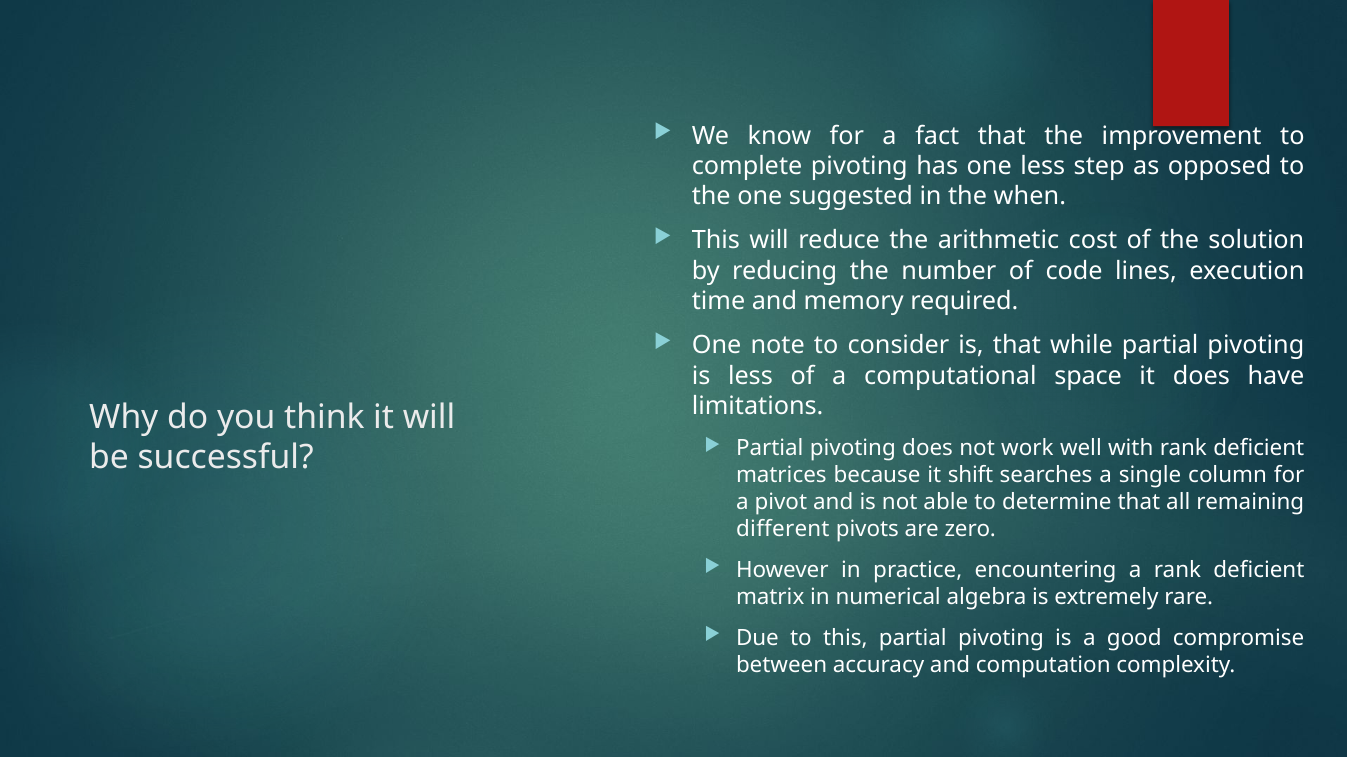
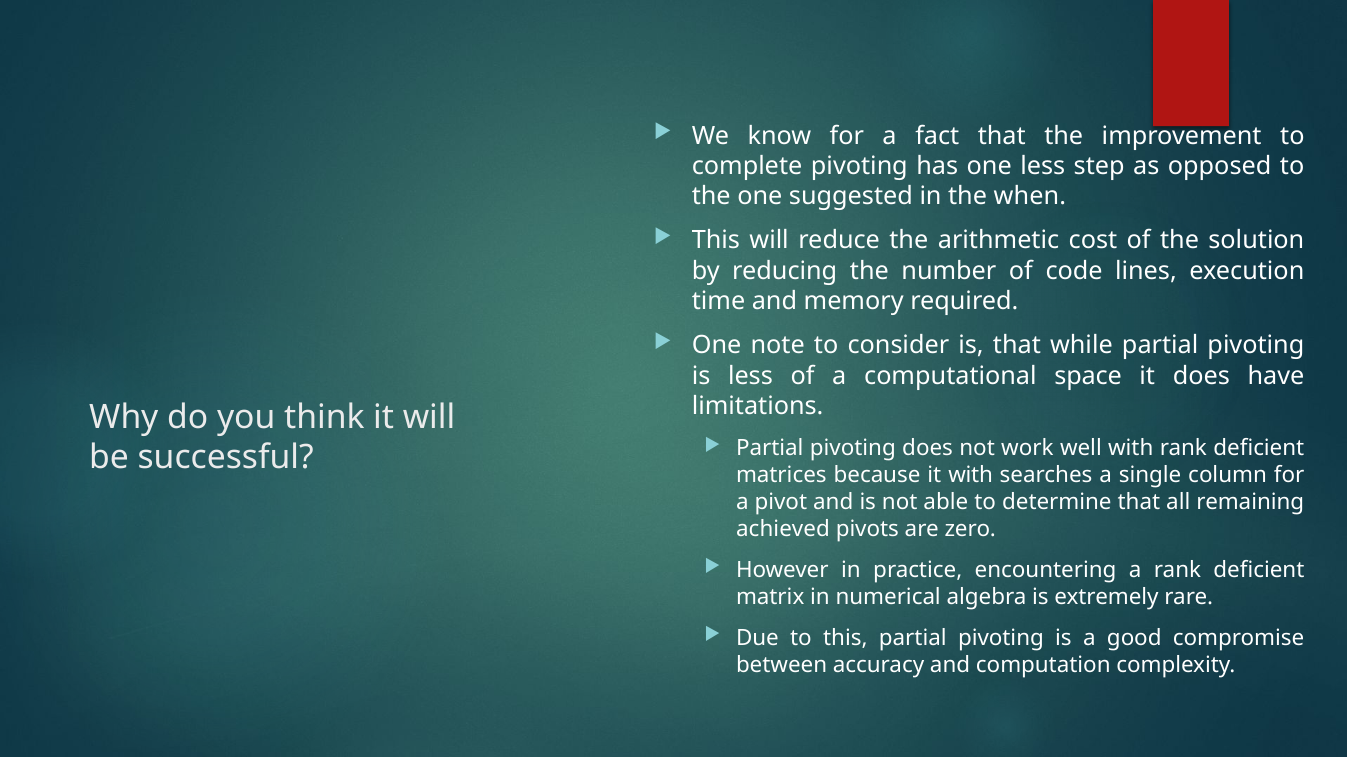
it shift: shift -> with (971, 476)
different: different -> achieved (783, 530)
